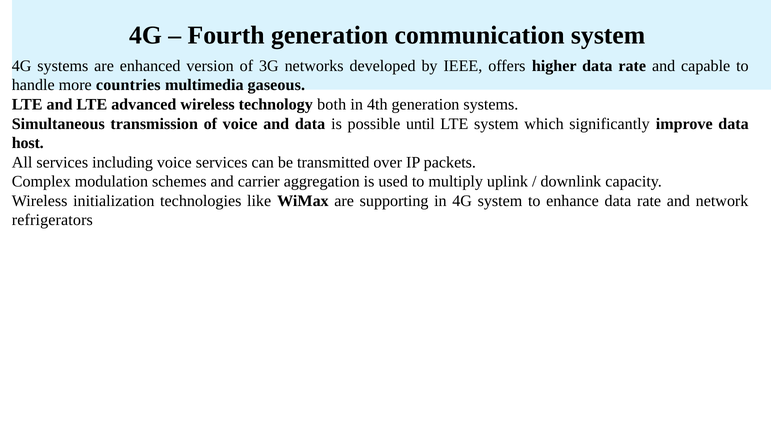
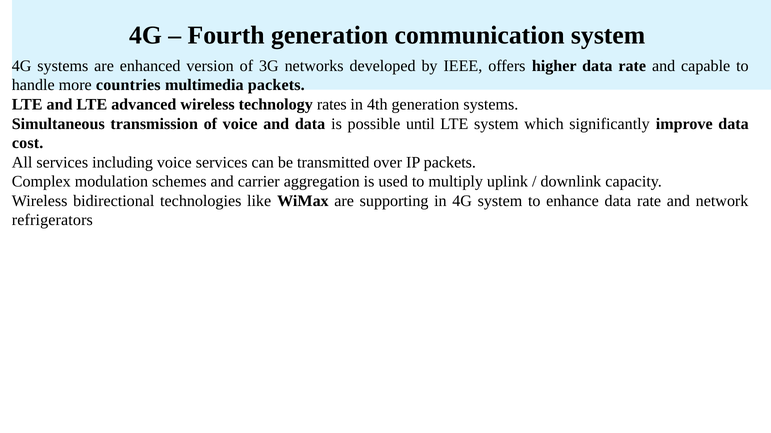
multimedia gaseous: gaseous -> packets (276, 85)
both: both -> rates (332, 105)
host: host -> cost (28, 143)
initialization: initialization -> bidirectional (114, 201)
